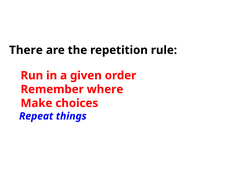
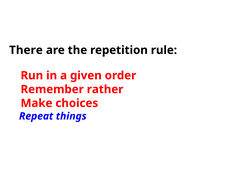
where: where -> rather (105, 89)
